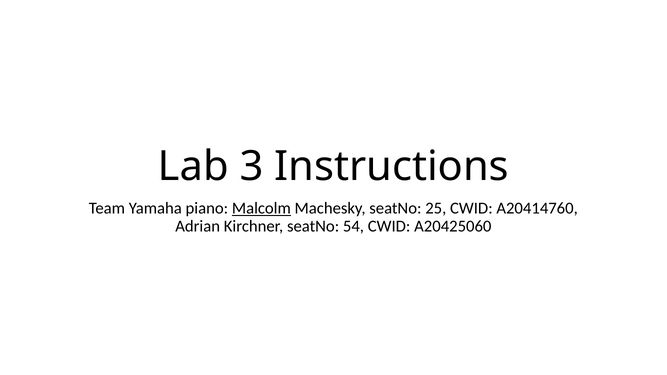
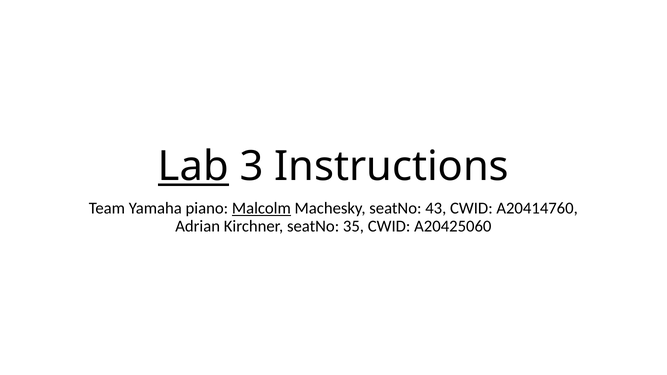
Lab underline: none -> present (193, 167)
25: 25 -> 43 (436, 208)
54: 54 -> 35 (353, 226)
